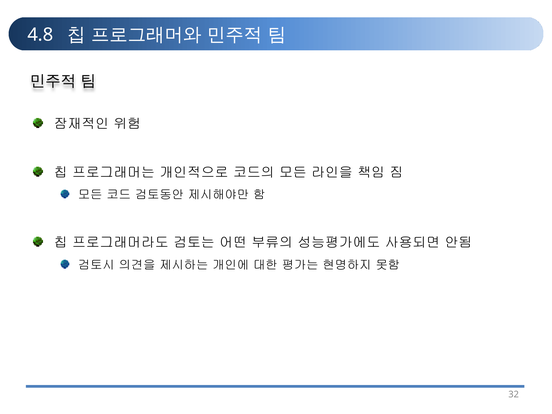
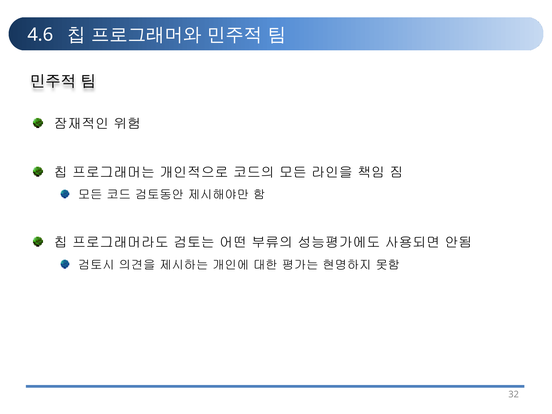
4.8: 4.8 -> 4.6 (40, 35)
